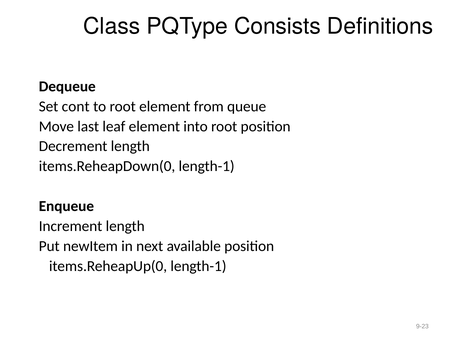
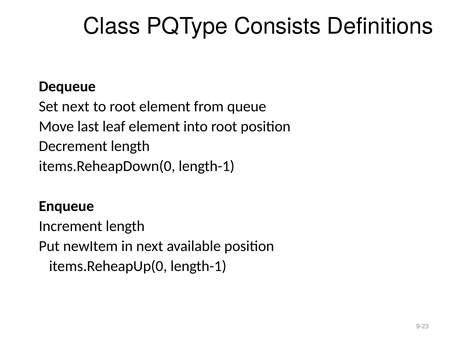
Set cont: cont -> next (76, 106)
